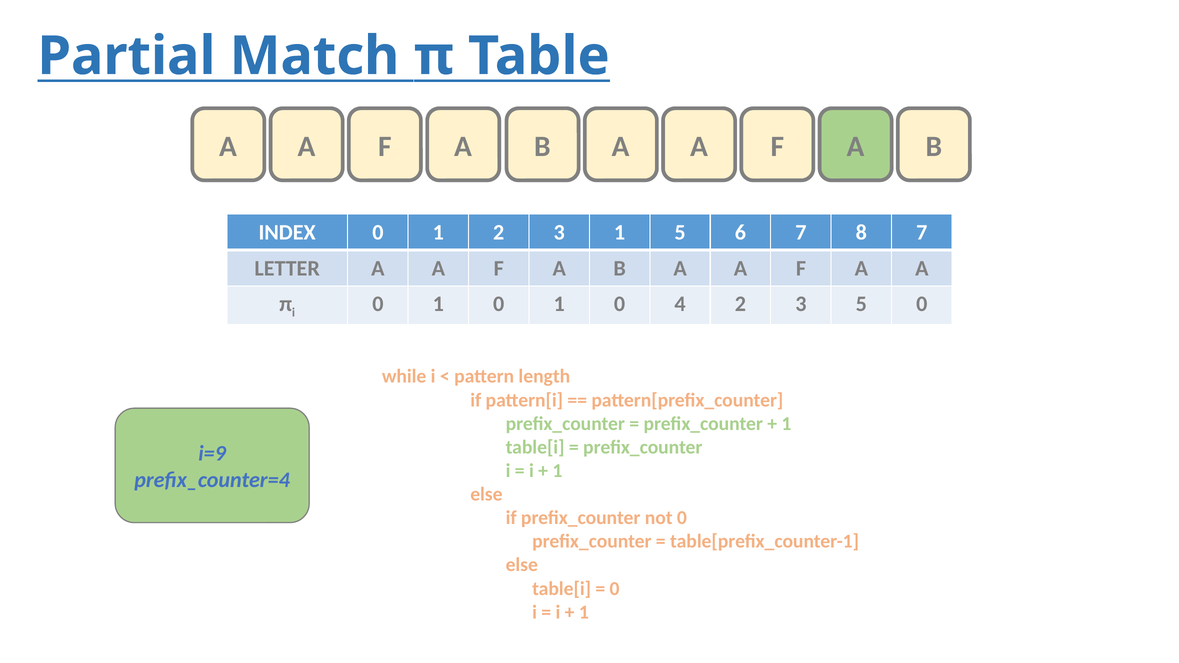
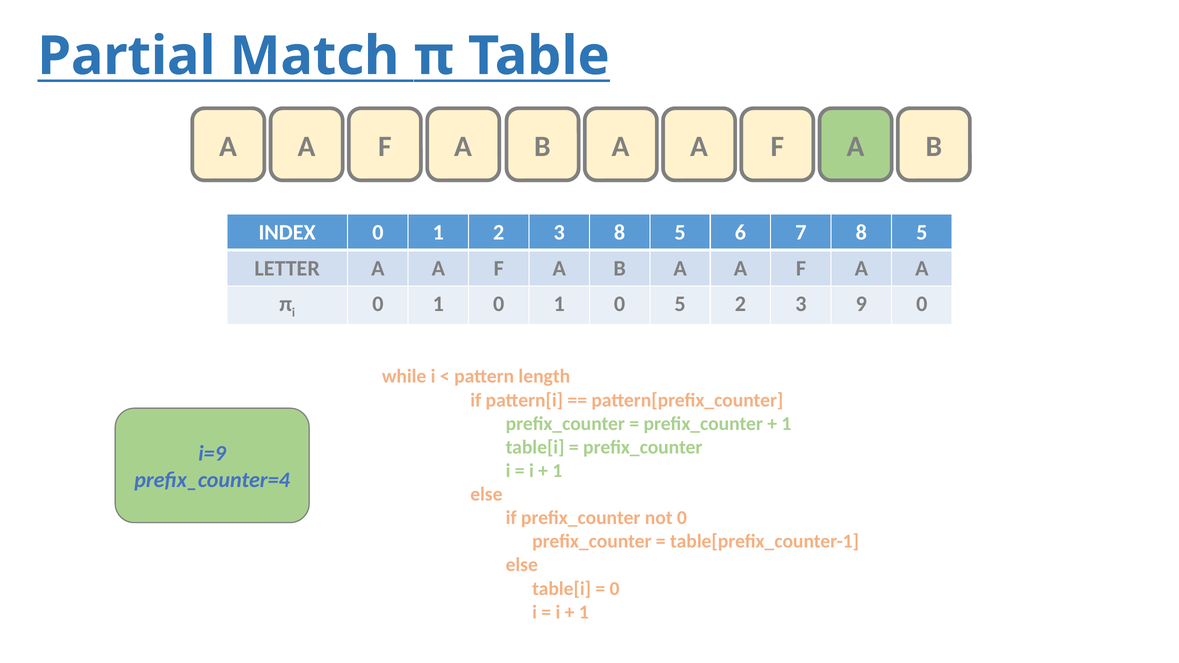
3 1: 1 -> 8 (620, 232)
7 8 7: 7 -> 5 (922, 232)
0 4: 4 -> 5 (680, 304)
3 5: 5 -> 9 (861, 304)
